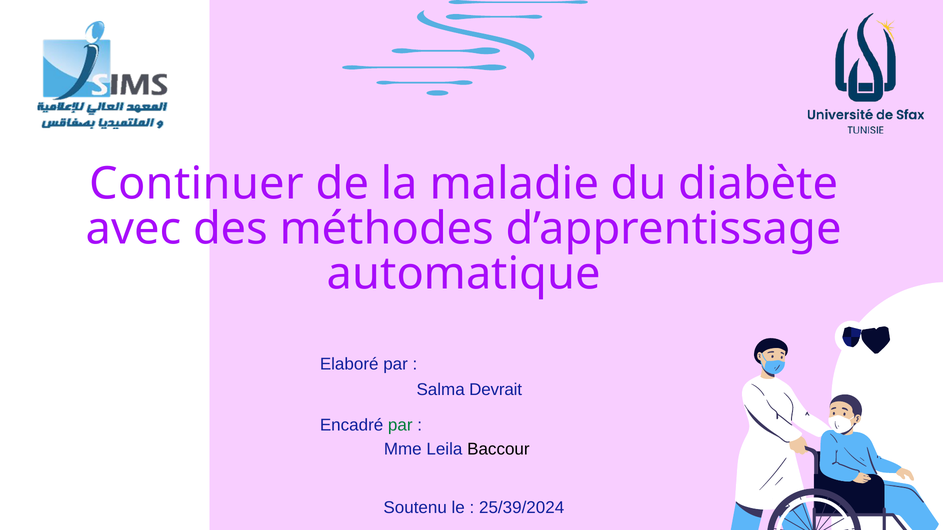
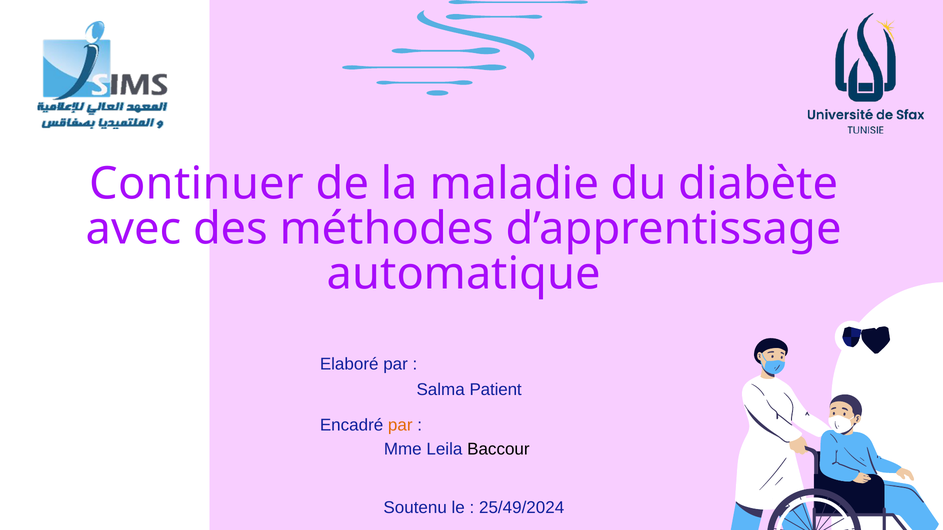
Devrait: Devrait -> Patient (496, 390)
par colour: green -> orange (400, 426)
25/39/2024: 25/39/2024 -> 25/49/2024 (522, 508)
